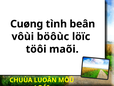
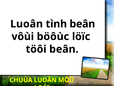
Cuøng: Cuøng -> Luoân (27, 24)
töôi maõi: maõi -> beân (64, 49)
